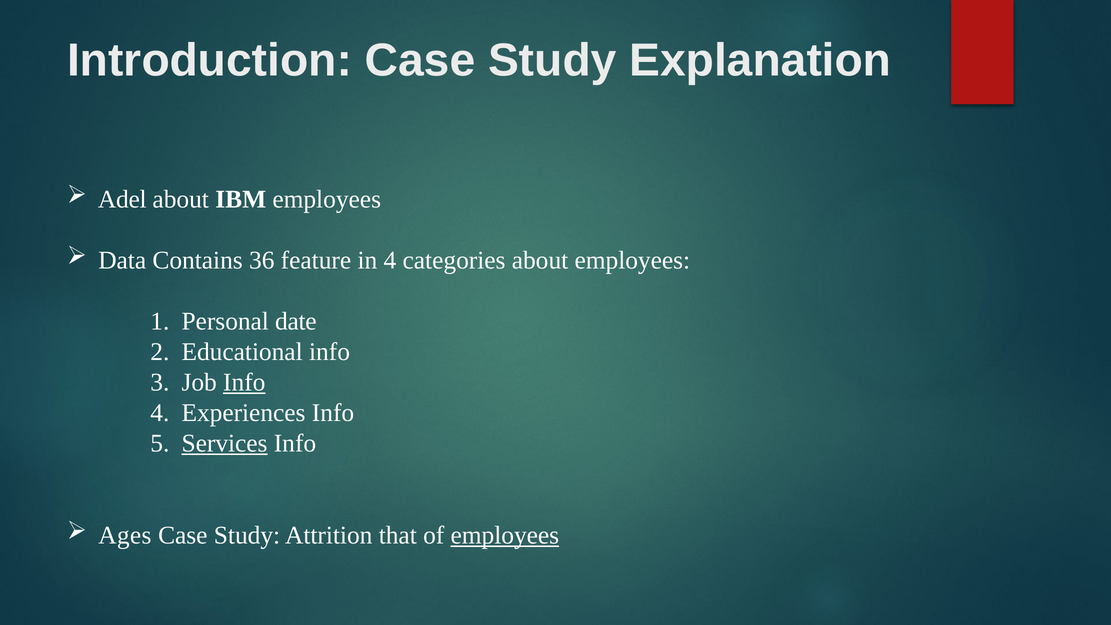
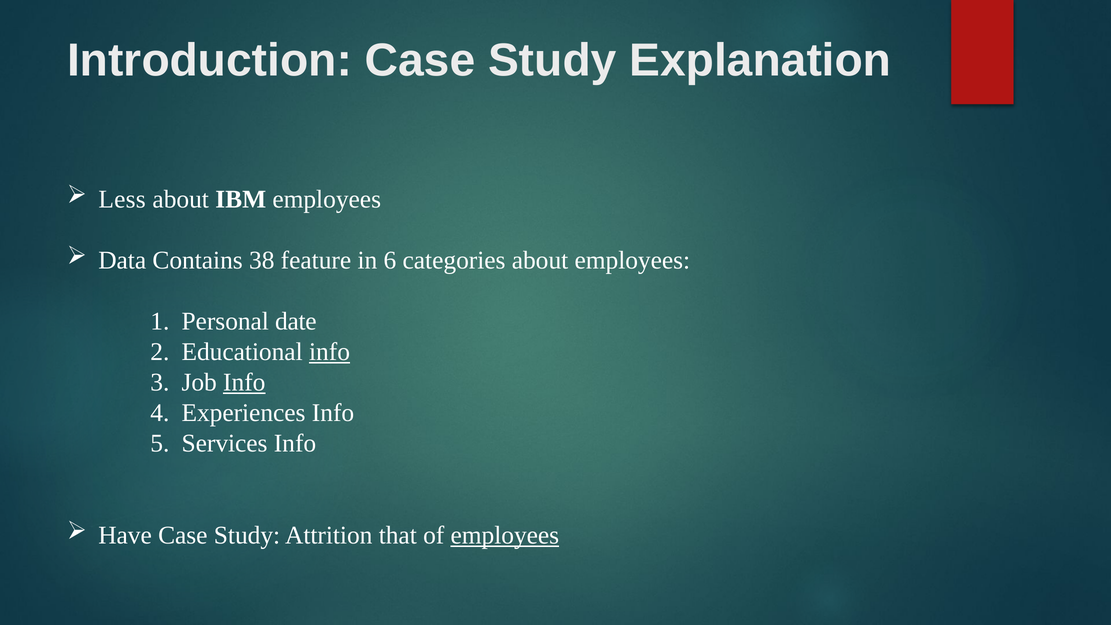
Adel: Adel -> Less (122, 199)
36: 36 -> 38 (262, 260)
in 4: 4 -> 6 (390, 260)
info underline: none -> present (330, 352)
Services underline: present -> none (225, 443)
Ages: Ages -> Have (125, 535)
